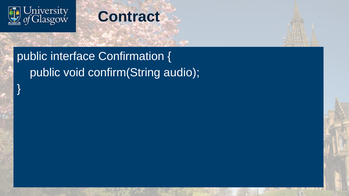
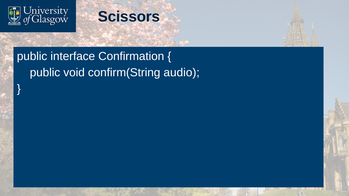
Contract: Contract -> Scissors (129, 17)
